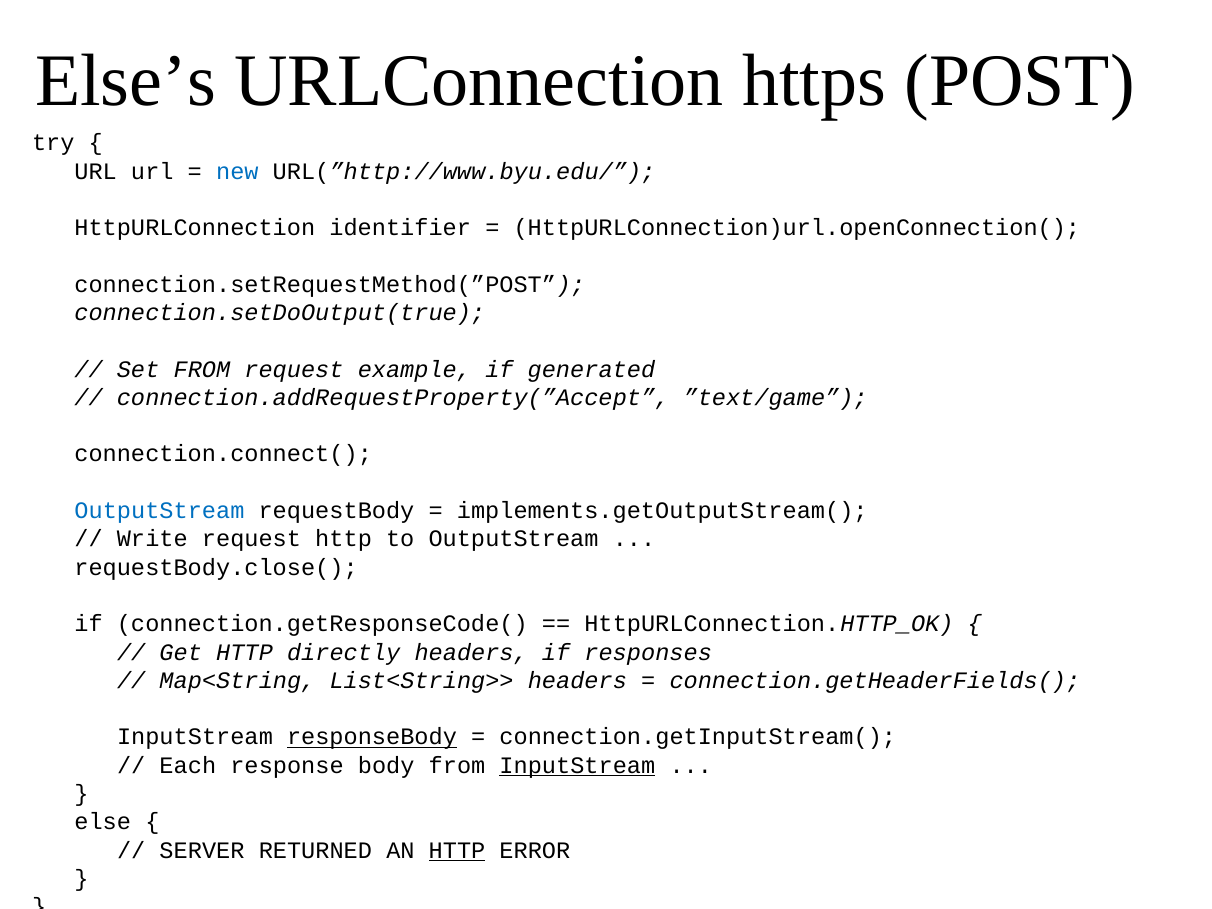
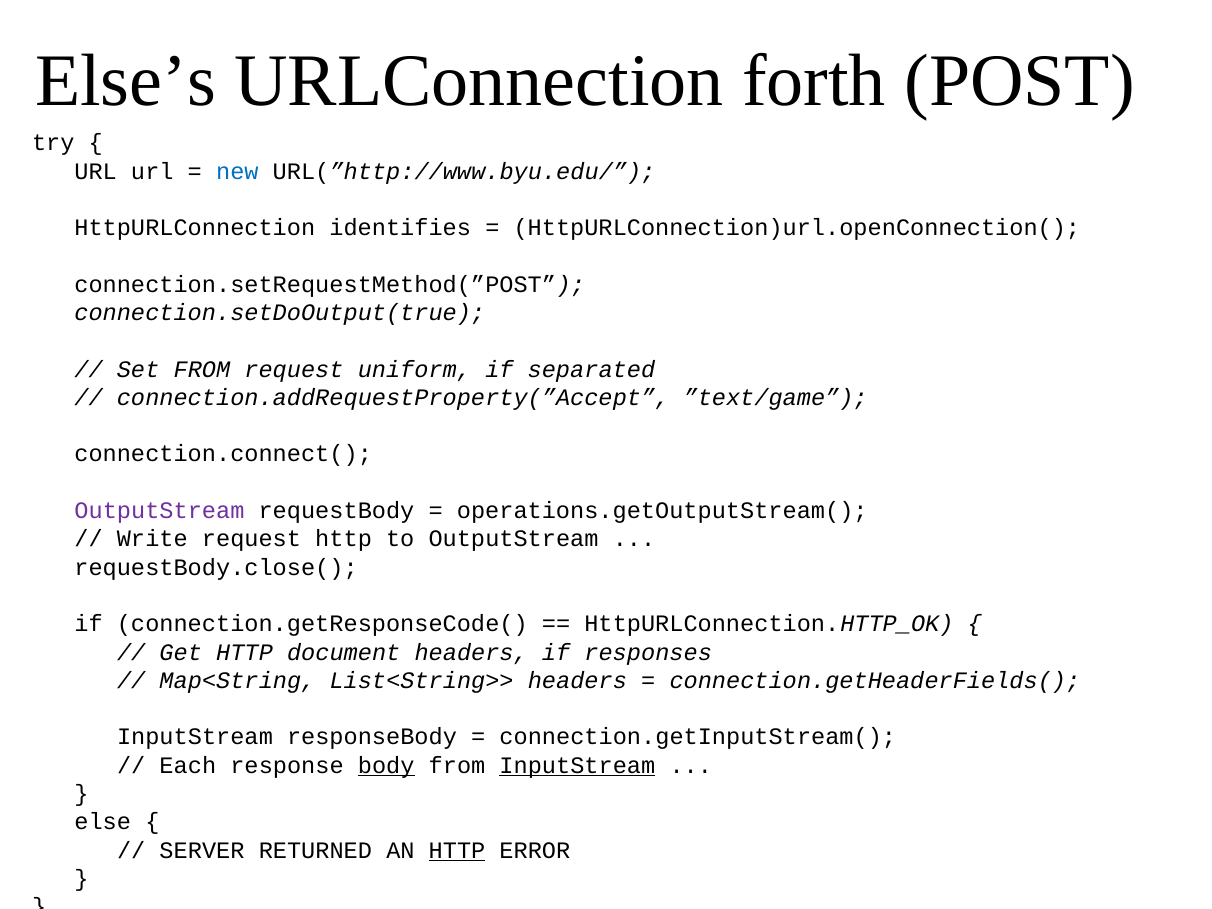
https: https -> forth (814, 81)
identifier: identifier -> identifies (400, 228)
example: example -> uniform (414, 369)
generated: generated -> separated (591, 369)
OutputStream colour: blue -> purple (159, 511)
implements.getOutputStream(: implements.getOutputStream( -> operations.getOutputStream( (662, 511)
directly: directly -> document (344, 652)
responseBody underline: present -> none (372, 737)
body underline: none -> present (386, 765)
